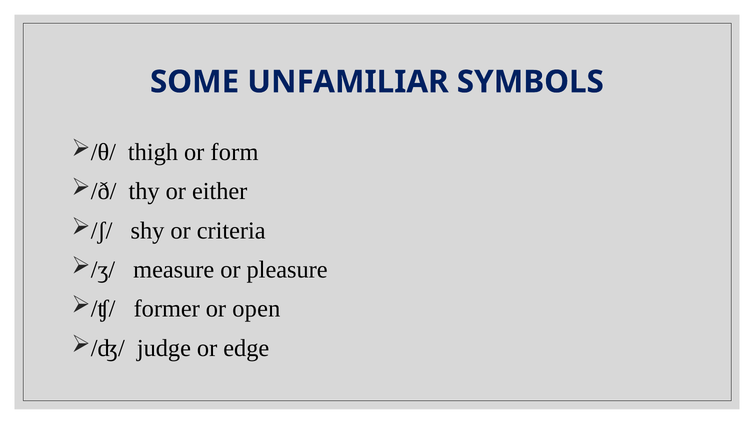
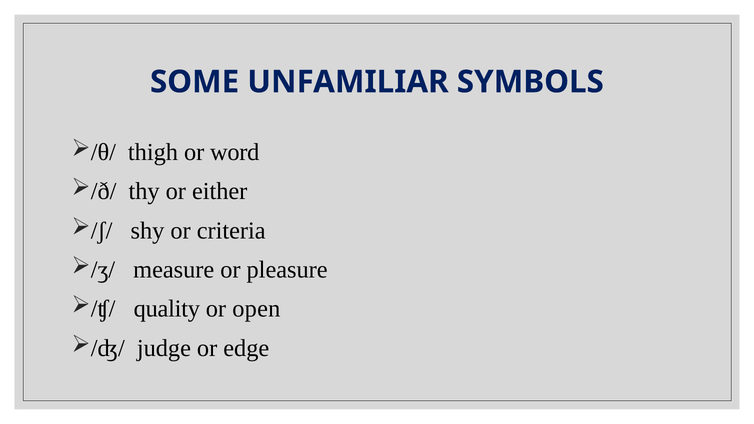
form: form -> word (235, 152)
former: former -> quality (167, 309)
